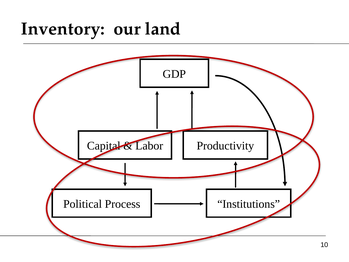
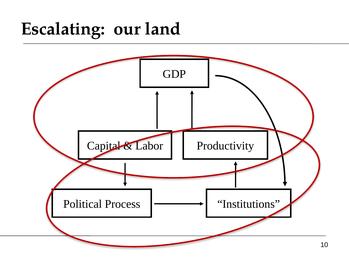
Inventory: Inventory -> Escalating (63, 29)
